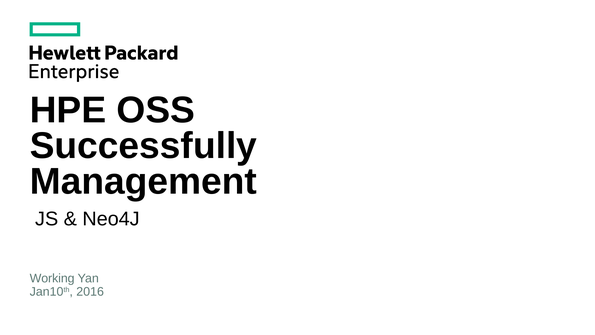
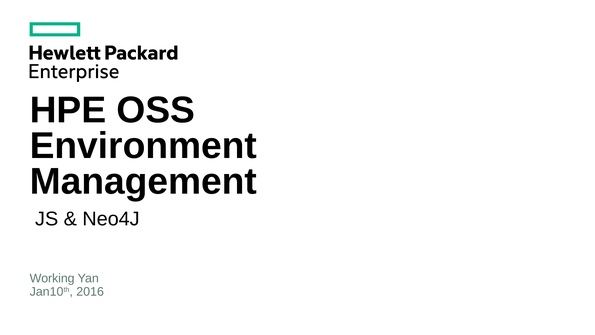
Successfully: Successfully -> Environment (143, 146)
